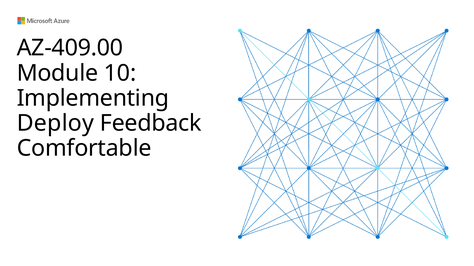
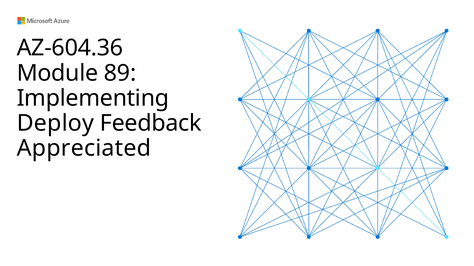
AZ-409.00: AZ-409.00 -> AZ-604.36 (70, 48)
10: 10 -> 89 (120, 73)
Comfortable: Comfortable -> Appreciated (84, 148)
